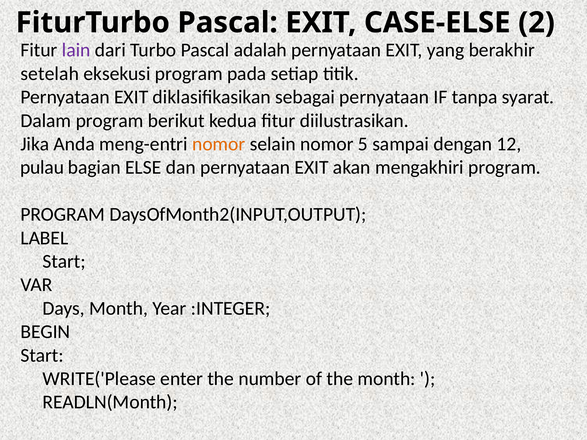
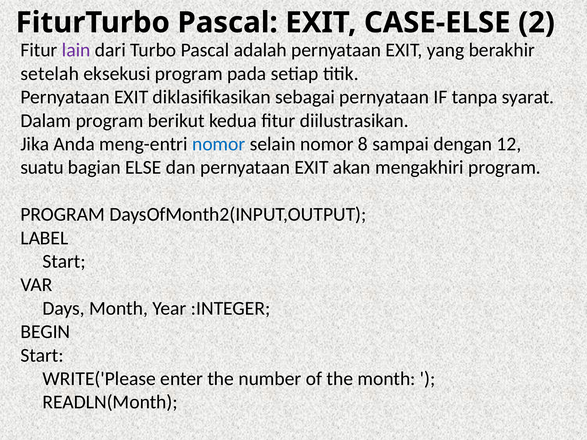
nomor colour: orange -> blue (219, 144)
5: 5 -> 8 (363, 144)
pulau: pulau -> suatu (42, 168)
